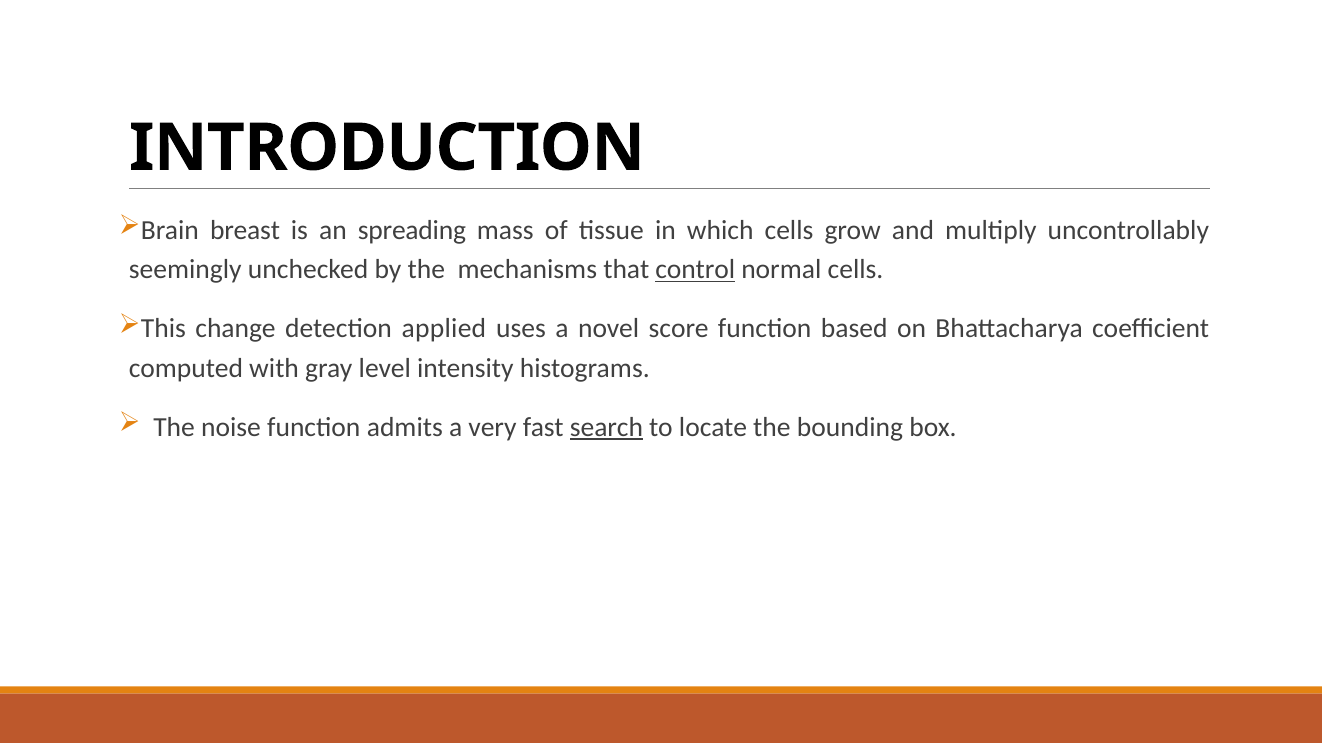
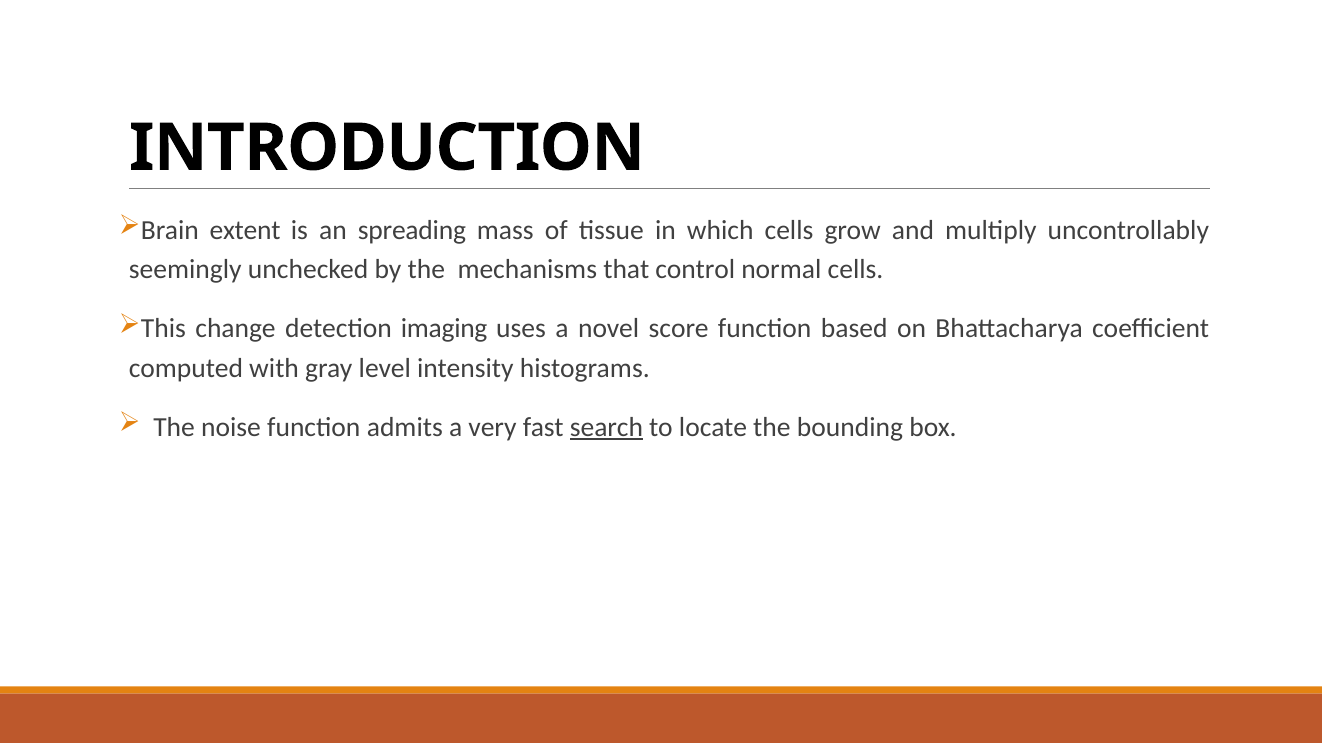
breast: breast -> extent (245, 230)
control underline: present -> none (695, 270)
applied: applied -> imaging (444, 329)
